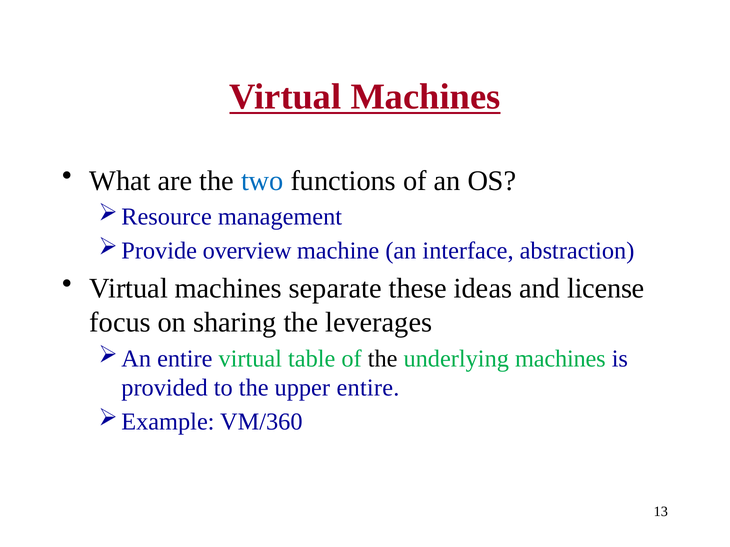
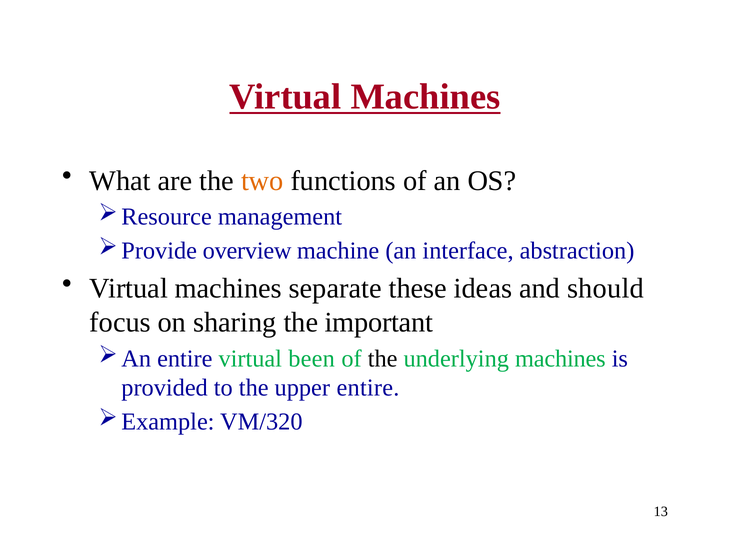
two colour: blue -> orange (262, 181)
license: license -> should (606, 289)
leverages: leverages -> important (379, 323)
table: table -> been (312, 359)
VM/360: VM/360 -> VM/320 (261, 422)
